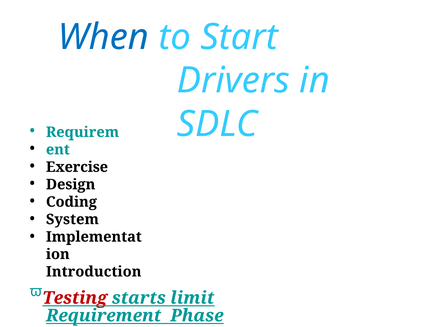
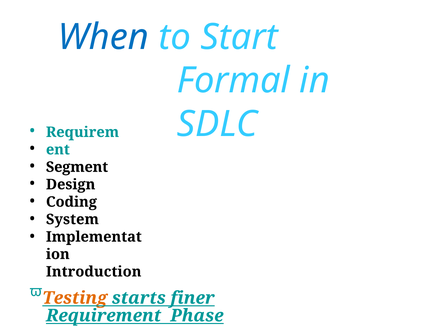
Drivers: Drivers -> Formal (233, 81)
Exercise: Exercise -> Segment (77, 167)
Testing colour: red -> orange (75, 298)
limit: limit -> finer (192, 298)
